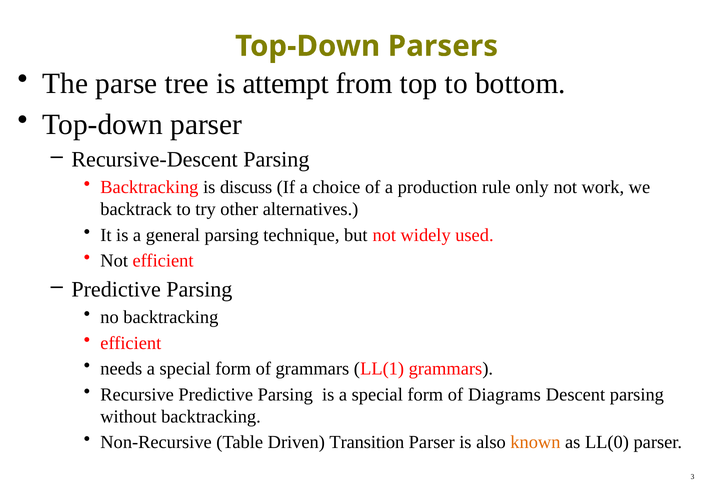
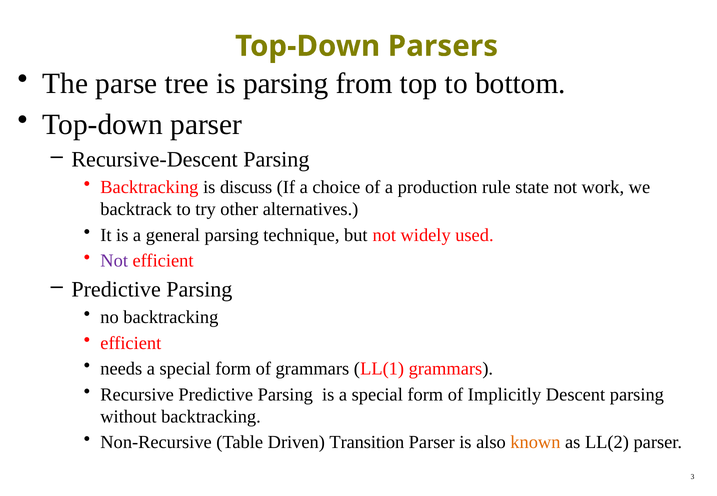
is attempt: attempt -> parsing (286, 84)
only: only -> state (532, 187)
Not colour: black -> purple (114, 261)
Diagrams: Diagrams -> Implicitly (504, 395)
LL(0: LL(0 -> LL(2 (607, 443)
